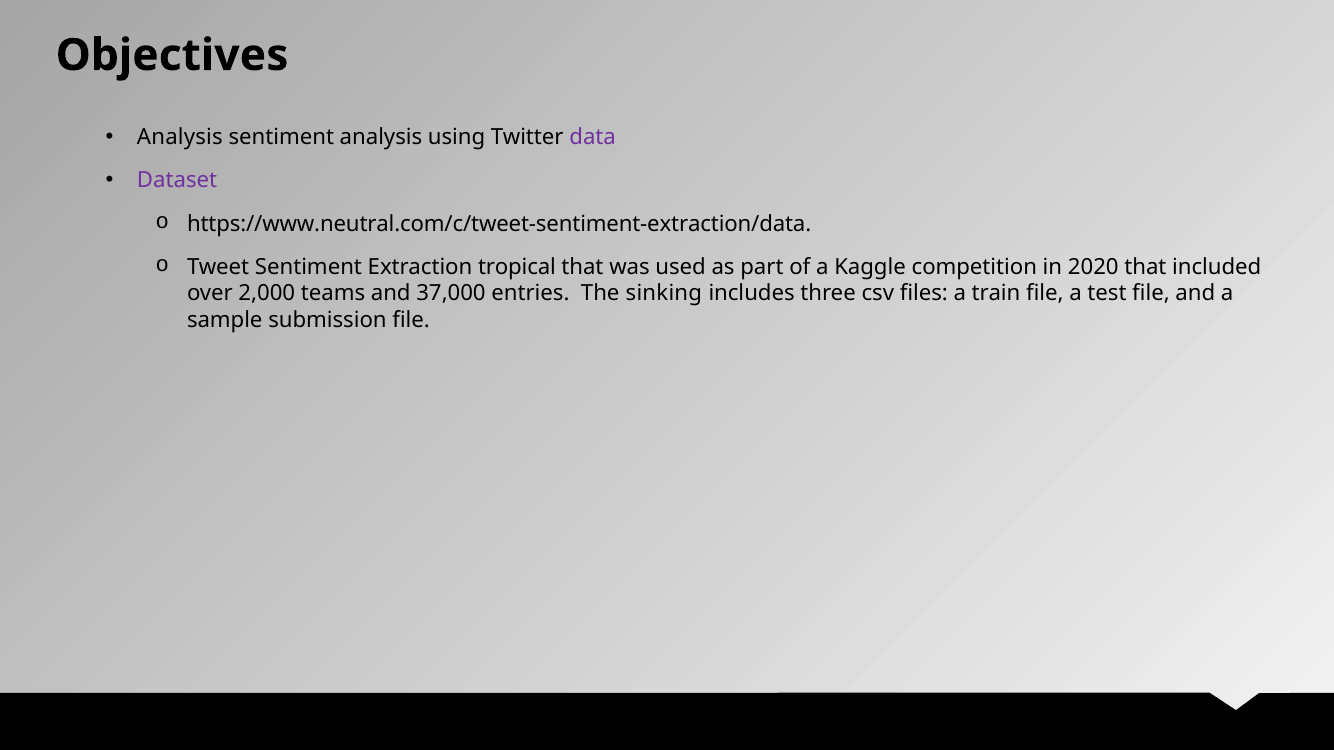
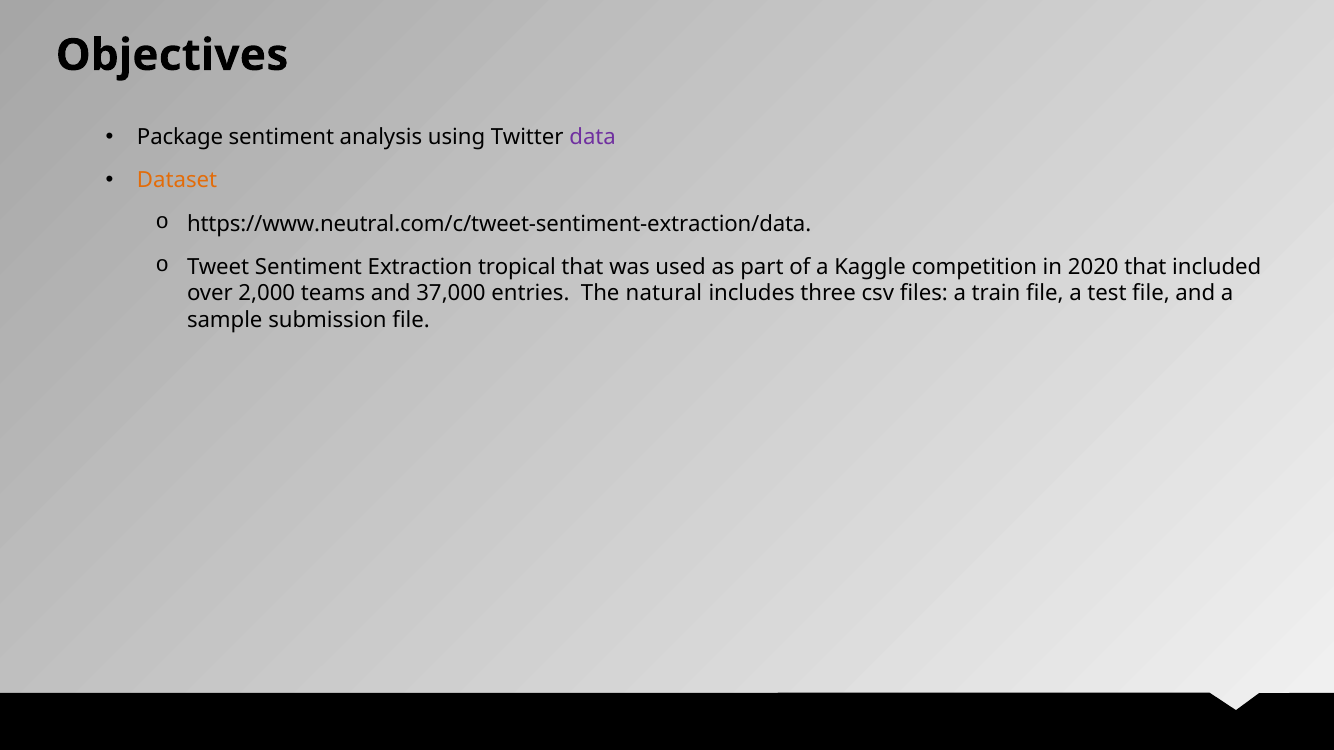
Analysis: Analysis -> Package (180, 137)
Dataset colour: purple -> orange (177, 180)
sinking: sinking -> natural (664, 294)
